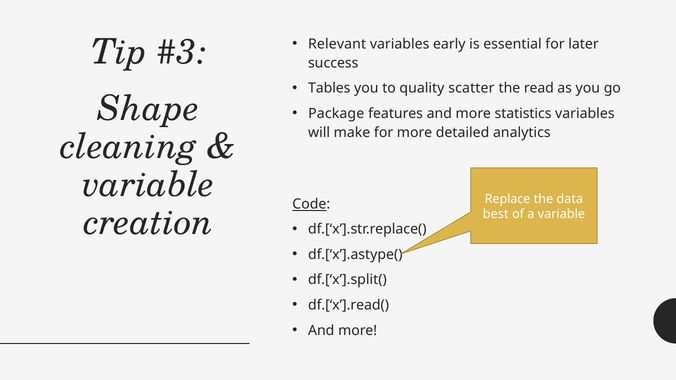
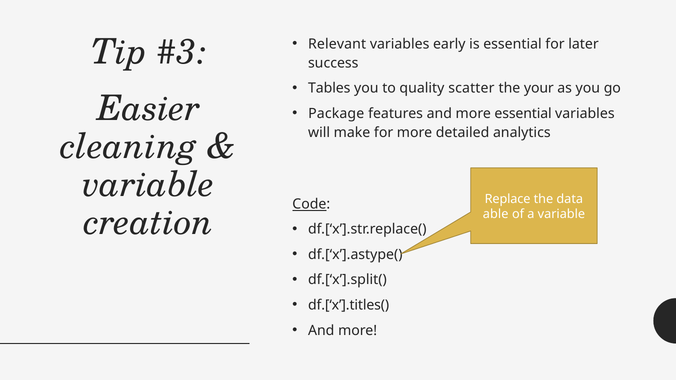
read: read -> your (539, 88)
Shape: Shape -> Easier (149, 109)
more statistics: statistics -> essential (523, 114)
best: best -> able (496, 214)
df.[‘x’].read(: df.[‘x’].read( -> df.[‘x’].titles( (349, 305)
